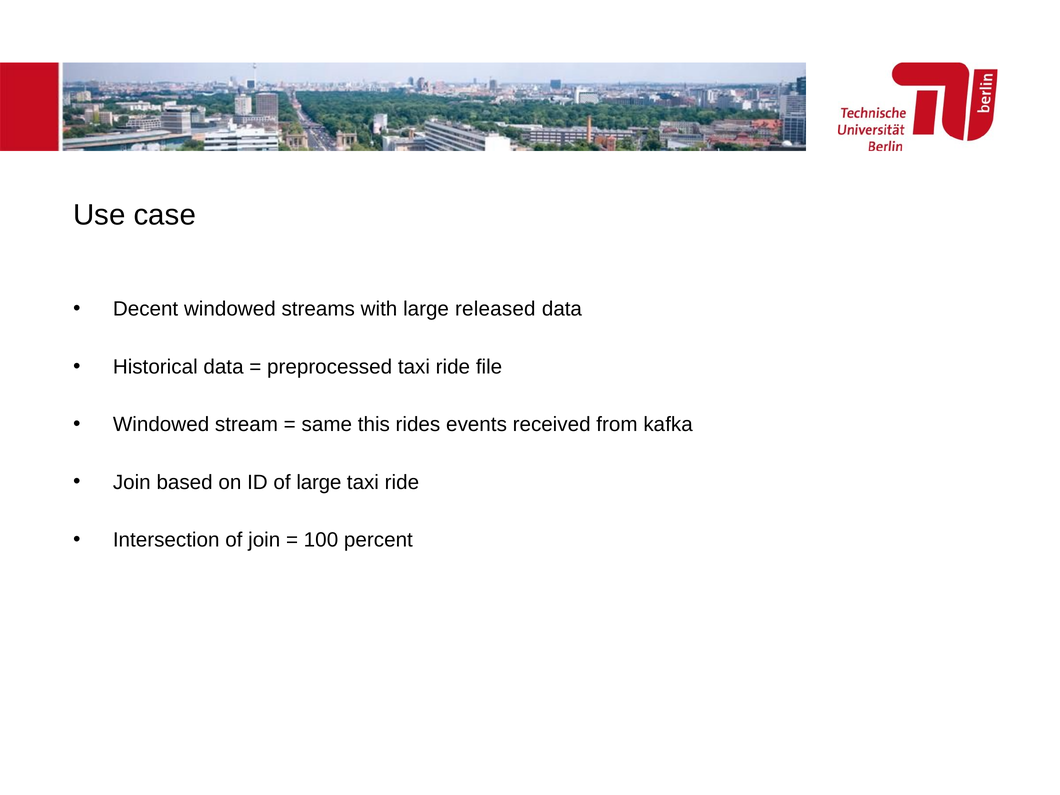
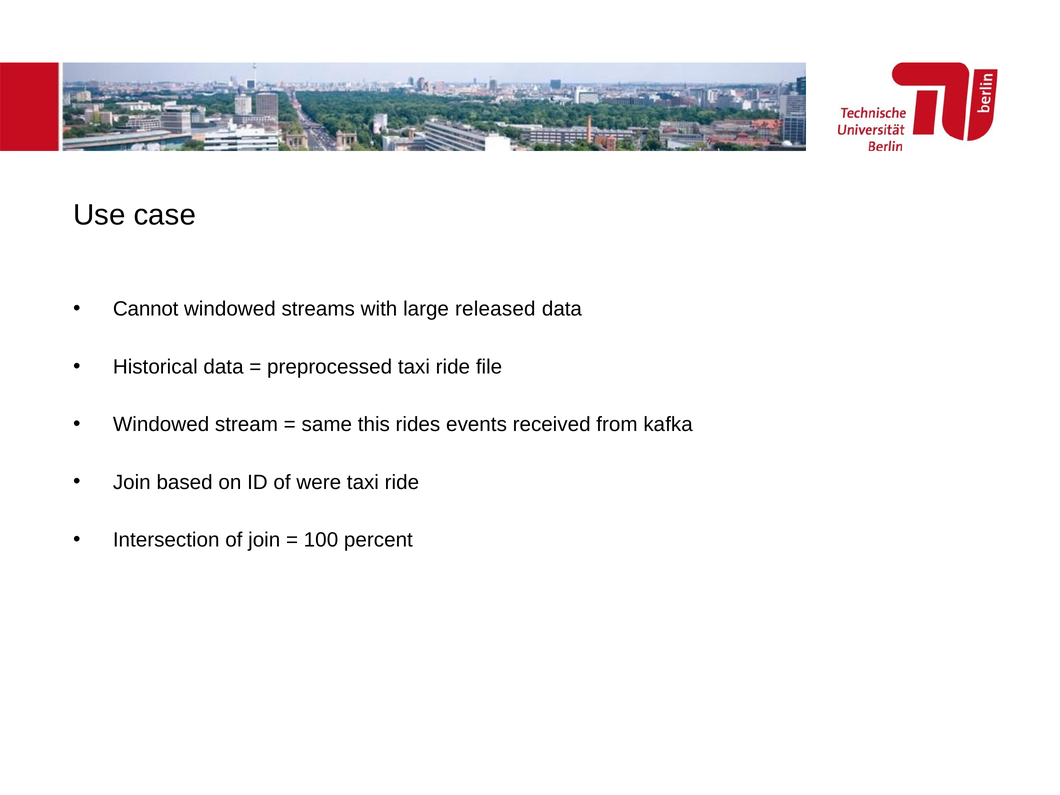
Decent: Decent -> Cannot (146, 309)
of large: large -> were (319, 482)
